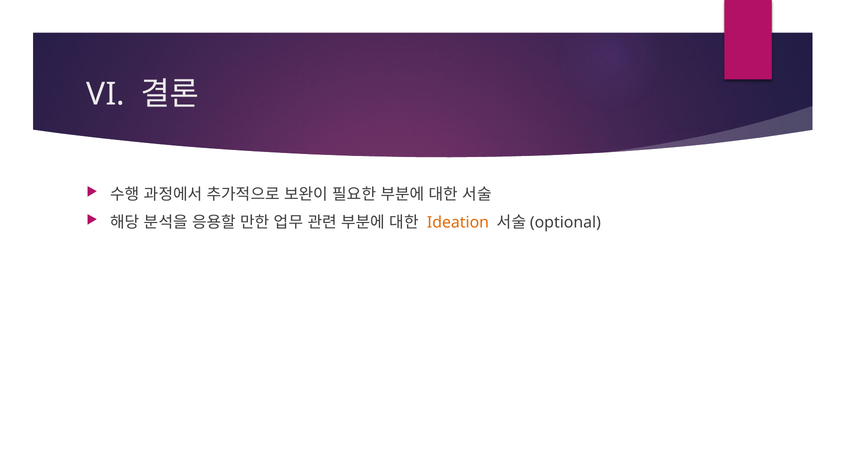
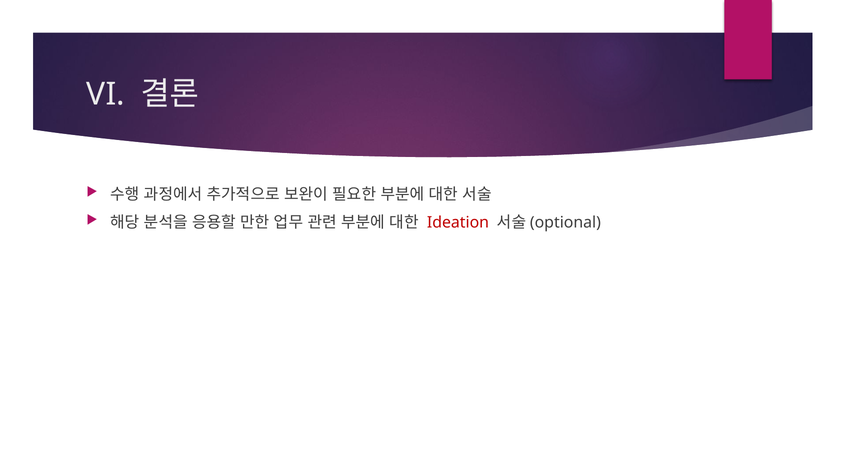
Ideation colour: orange -> red (458, 222)
